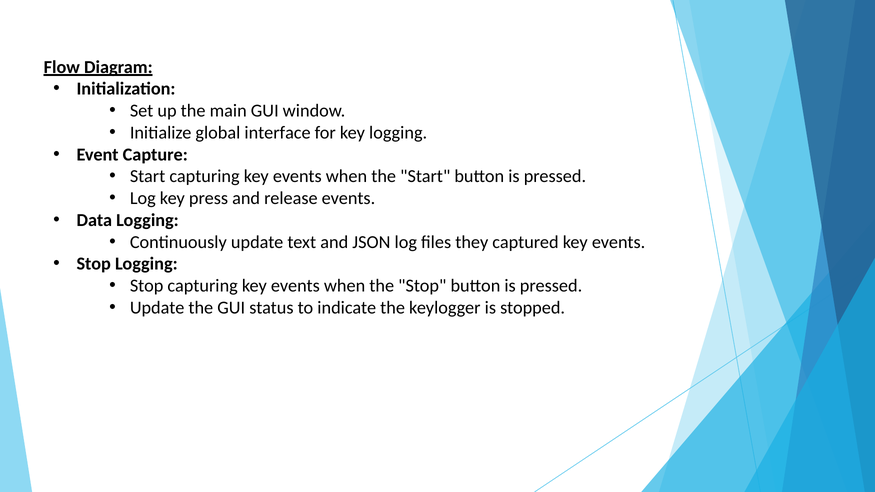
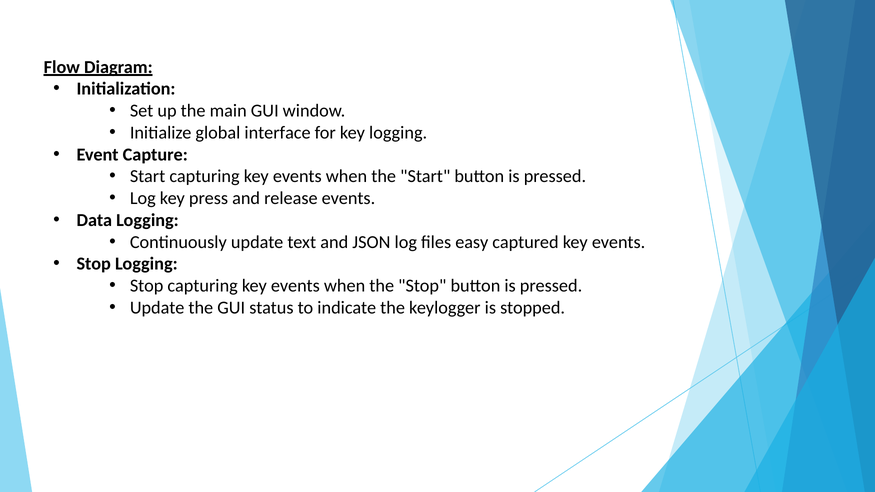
they: they -> easy (472, 242)
